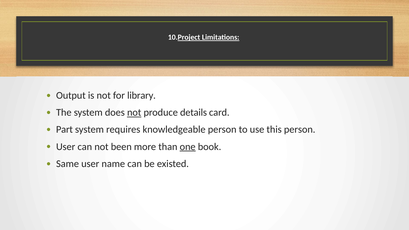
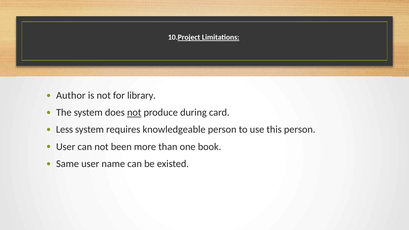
Output: Output -> Author (71, 95)
details: details -> during (193, 113)
Part: Part -> Less (64, 130)
one underline: present -> none (188, 147)
